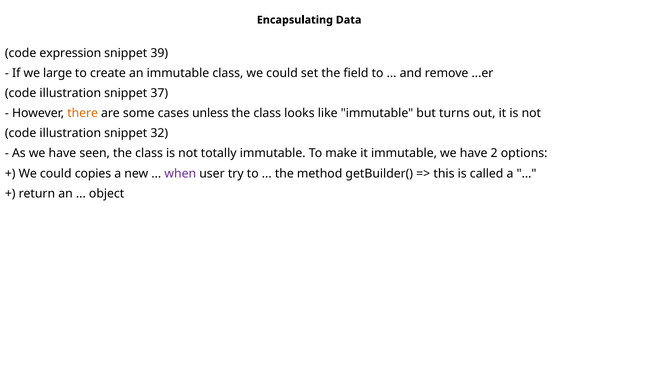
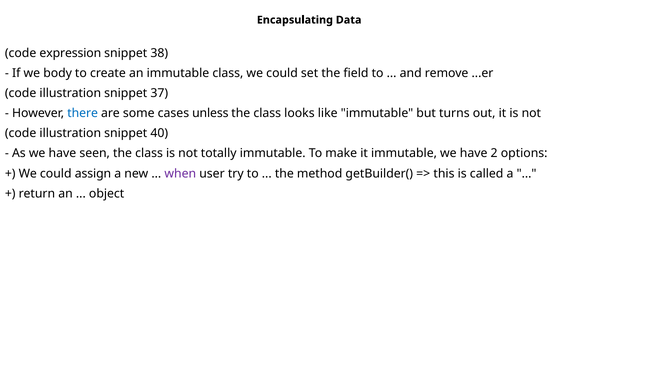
39: 39 -> 38 (159, 53)
large: large -> body (58, 73)
there colour: orange -> blue (83, 113)
32: 32 -> 40 (159, 133)
copies: copies -> assign (93, 173)
